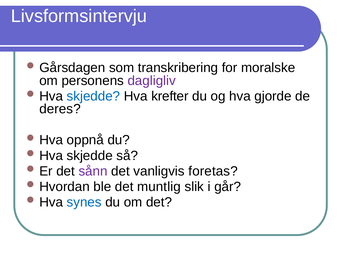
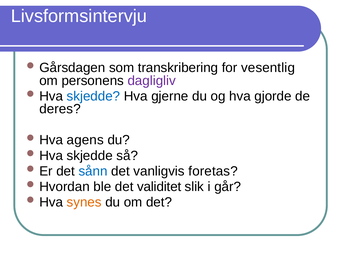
moralske: moralske -> vesentlig (268, 68)
krefter: krefter -> gjerne (170, 96)
oppnå: oppnå -> agens (85, 140)
sånn colour: purple -> blue (93, 171)
muntlig: muntlig -> validitet (159, 187)
synes colour: blue -> orange (84, 202)
